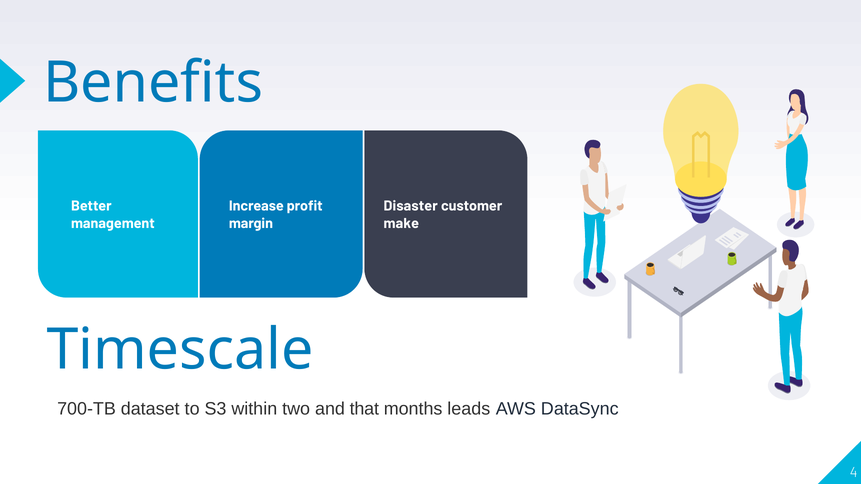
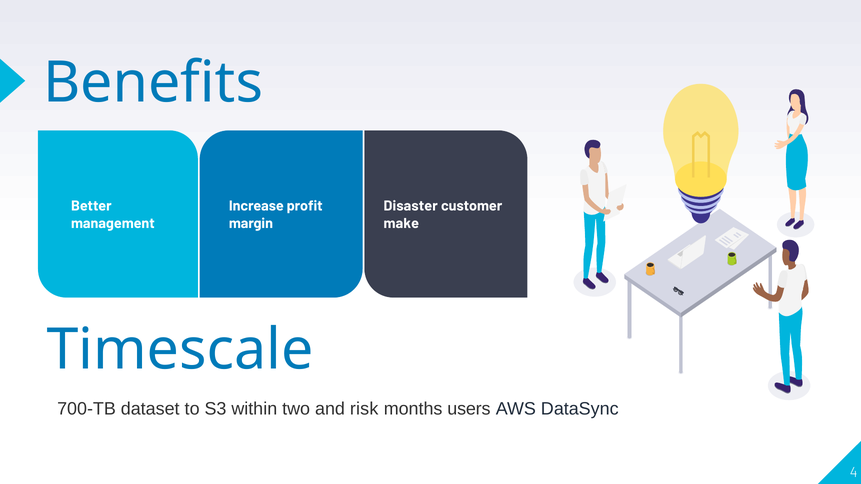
that: that -> risk (364, 409)
leads: leads -> users (469, 409)
